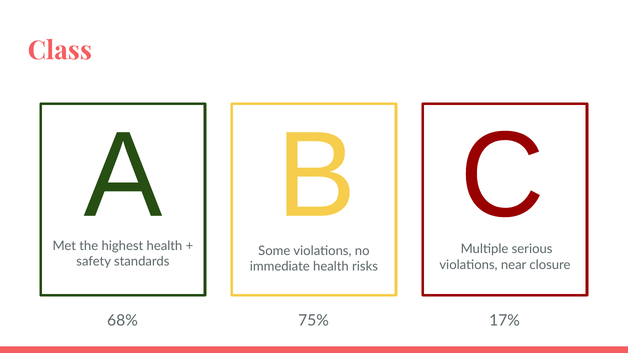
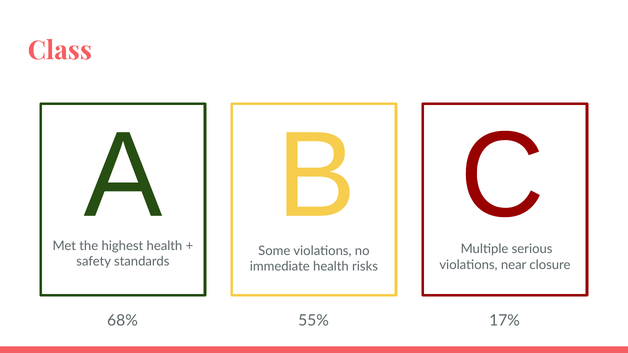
75%: 75% -> 55% (314, 321)
